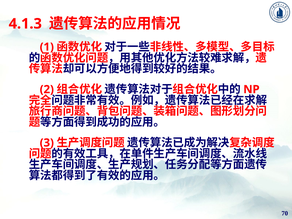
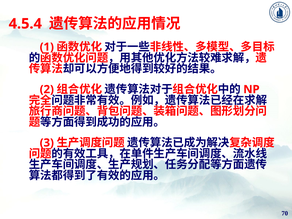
4.1.3: 4.1.3 -> 4.5.4 (25, 24)
